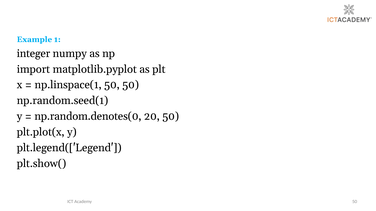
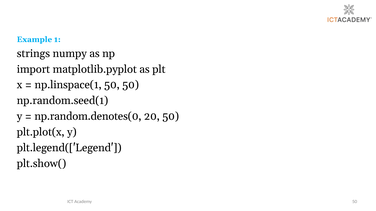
integer: integer -> strings (33, 54)
